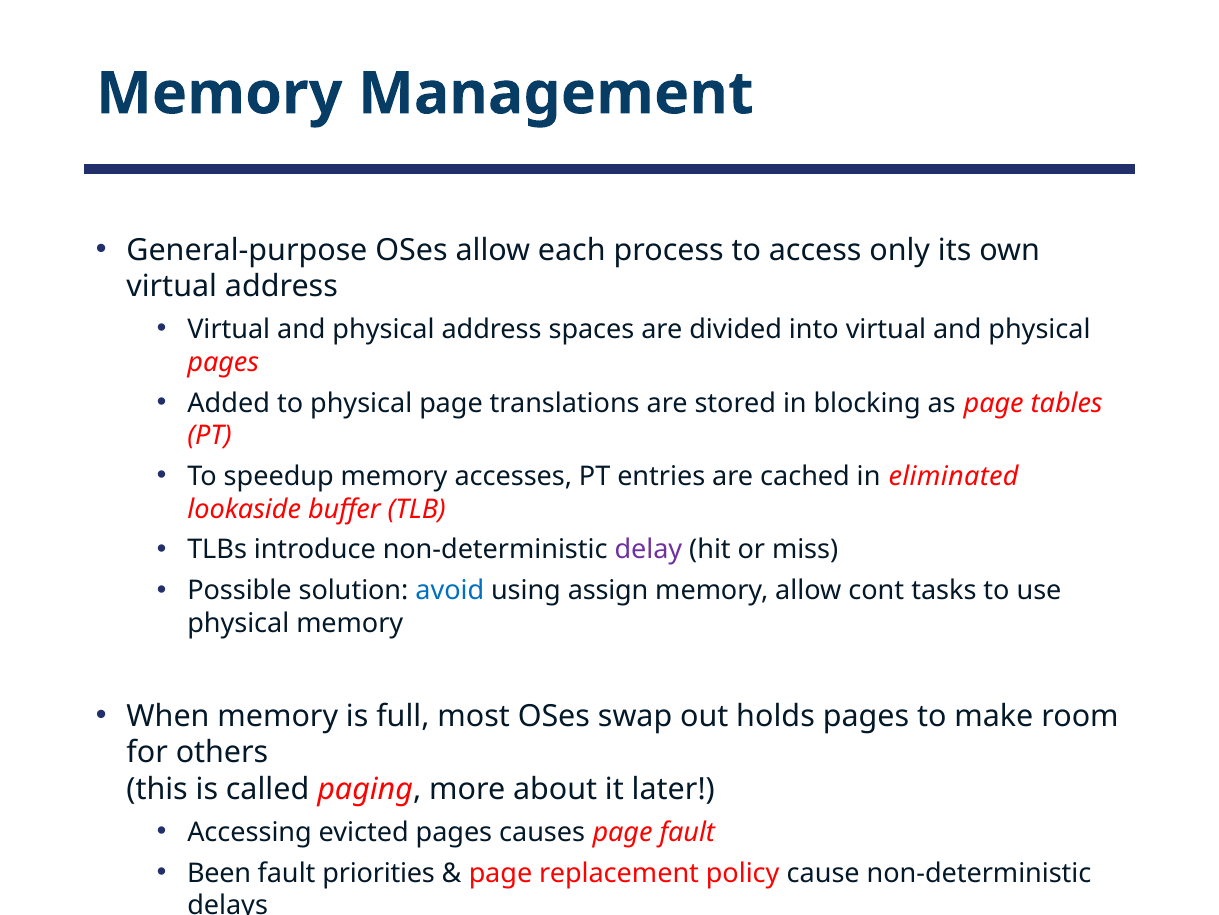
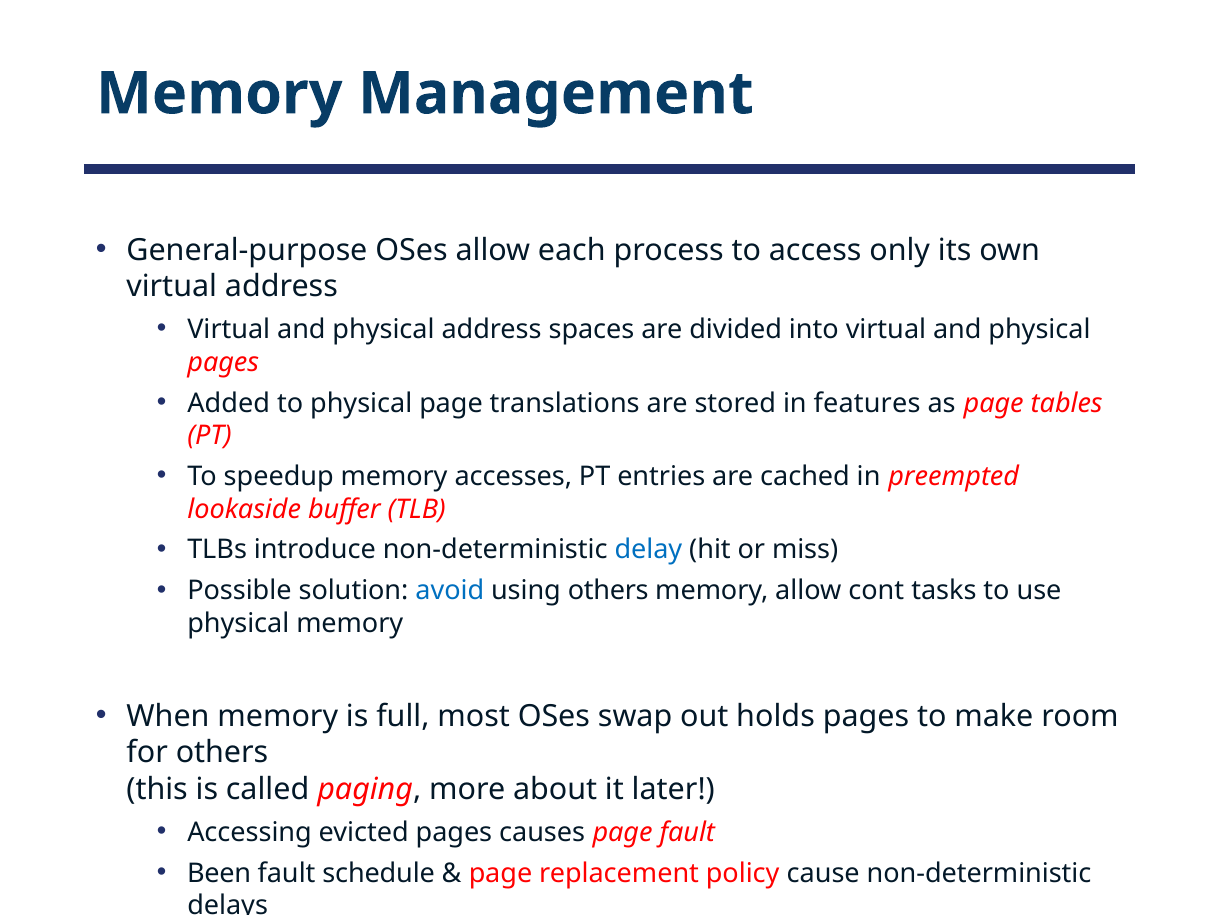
blocking: blocking -> features (867, 403)
eliminated: eliminated -> preempted (954, 476)
delay colour: purple -> blue (648, 550)
using assign: assign -> others (608, 591)
priorities: priorities -> schedule (379, 872)
